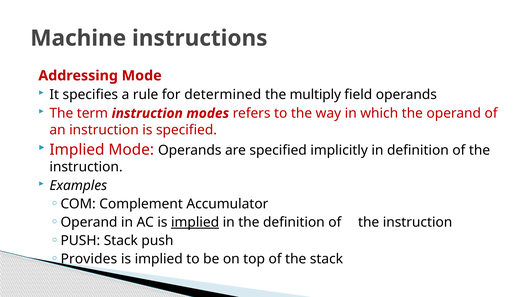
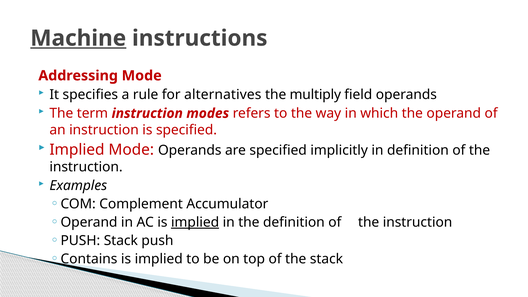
Machine underline: none -> present (78, 38)
determined: determined -> alternatives (223, 95)
Provides: Provides -> Contains (89, 259)
